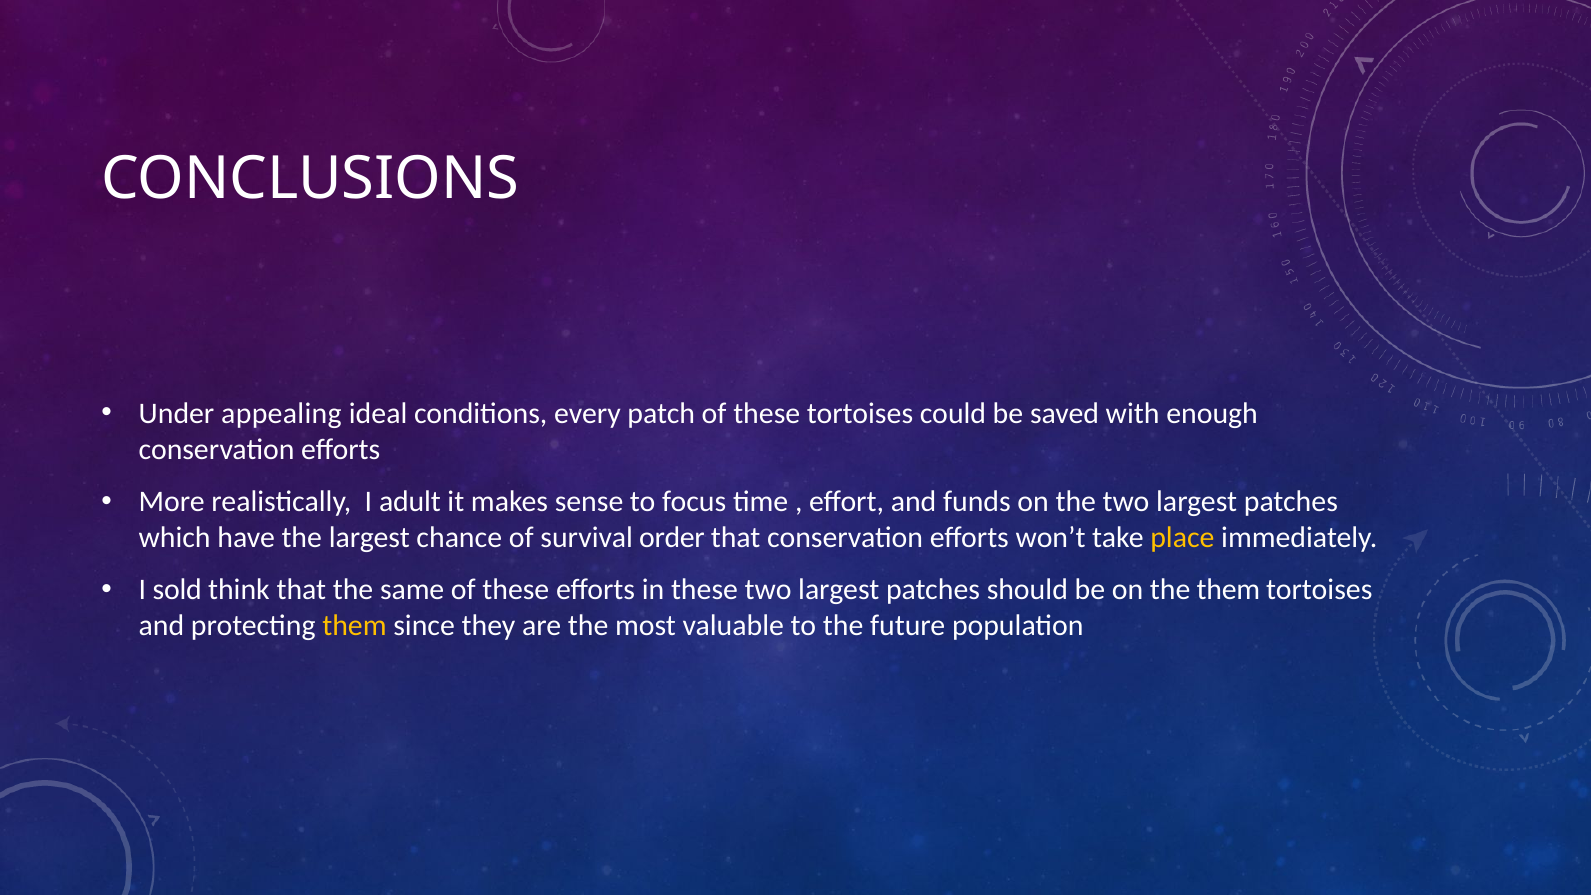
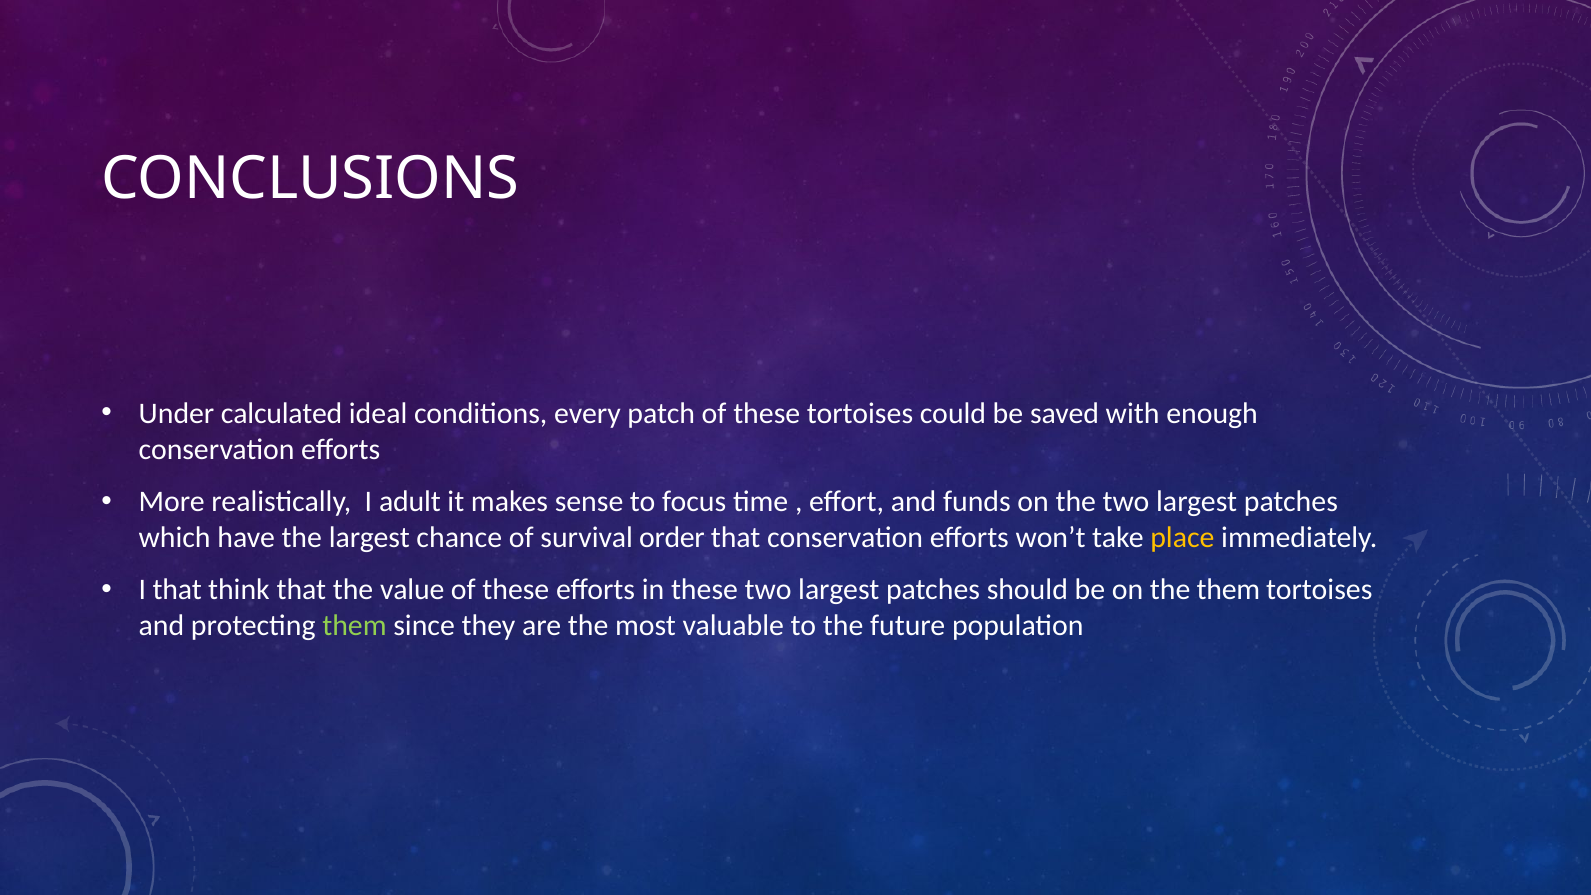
appealing: appealing -> calculated (282, 414)
I sold: sold -> that (177, 590)
same: same -> value (412, 590)
them colour: yellow -> light green (354, 626)
